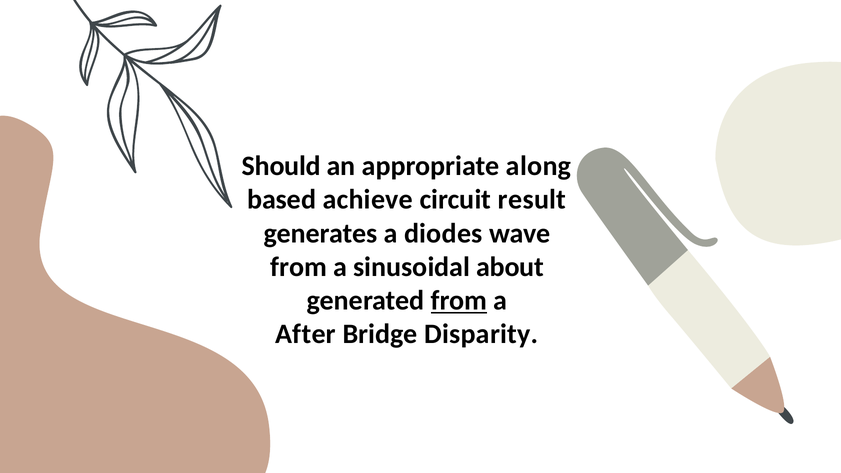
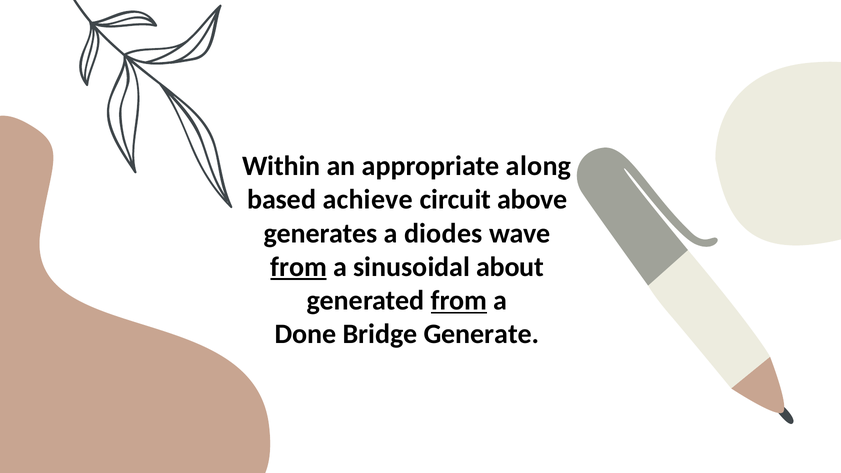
Should: Should -> Within (281, 166)
result: result -> above (532, 200)
from underline: none -> present (299, 267)
After: After -> Done (306, 334)
Disparity: Disparity -> Generate (481, 334)
